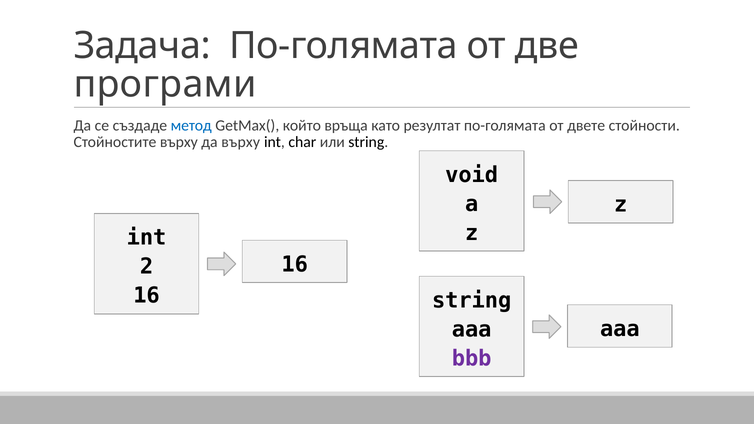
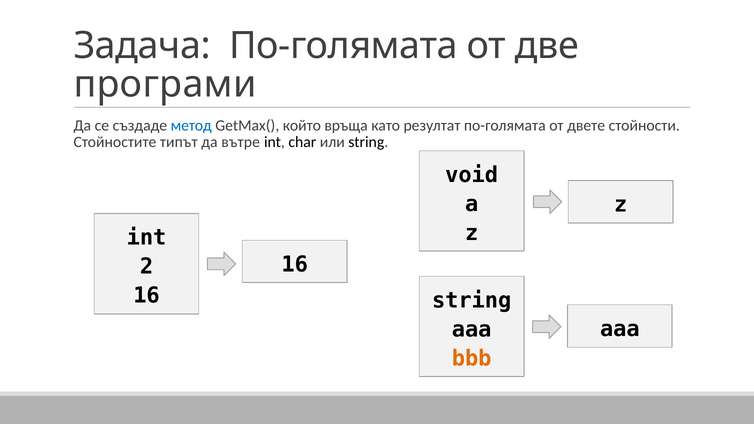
Стойностите върху: върху -> типът (179, 142)
да върху: върху -> вътре (241, 142)
bbb colour: purple -> orange (472, 358)
